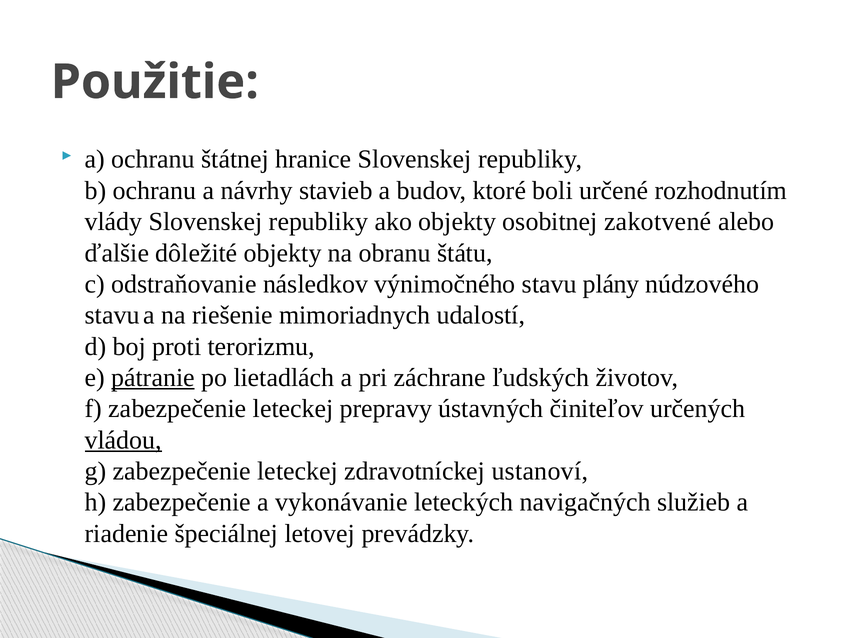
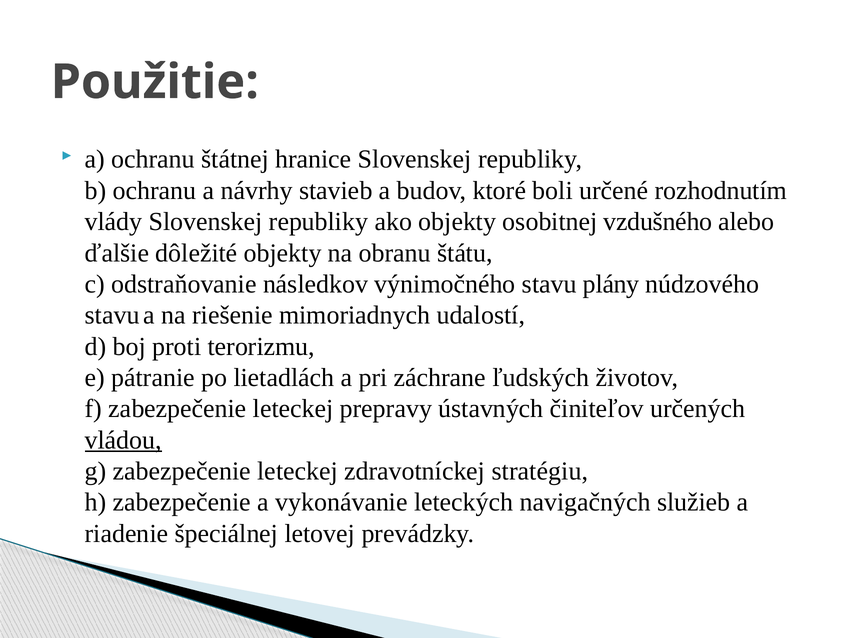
zakotvené: zakotvené -> vzdušného (658, 222)
pátranie underline: present -> none (153, 377)
ustanoví: ustanoví -> stratégiu (540, 471)
